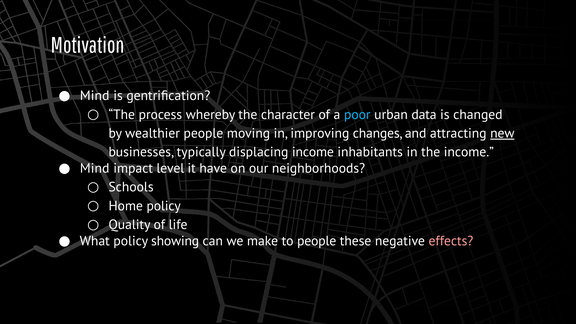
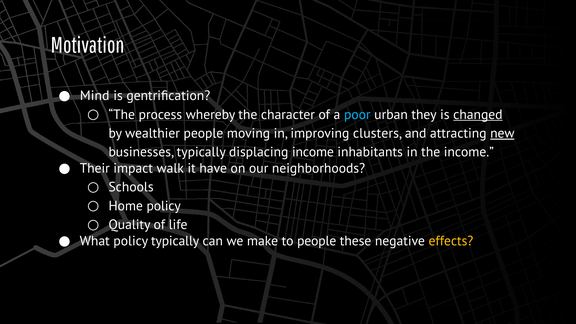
data: data -> they (424, 115)
changed underline: none -> present (478, 115)
changes: changes -> clusters (378, 133)
Mind: Mind -> Their (95, 168)
level: level -> walk (170, 168)
policy showing: showing -> typically (175, 241)
effects colour: pink -> yellow (451, 241)
